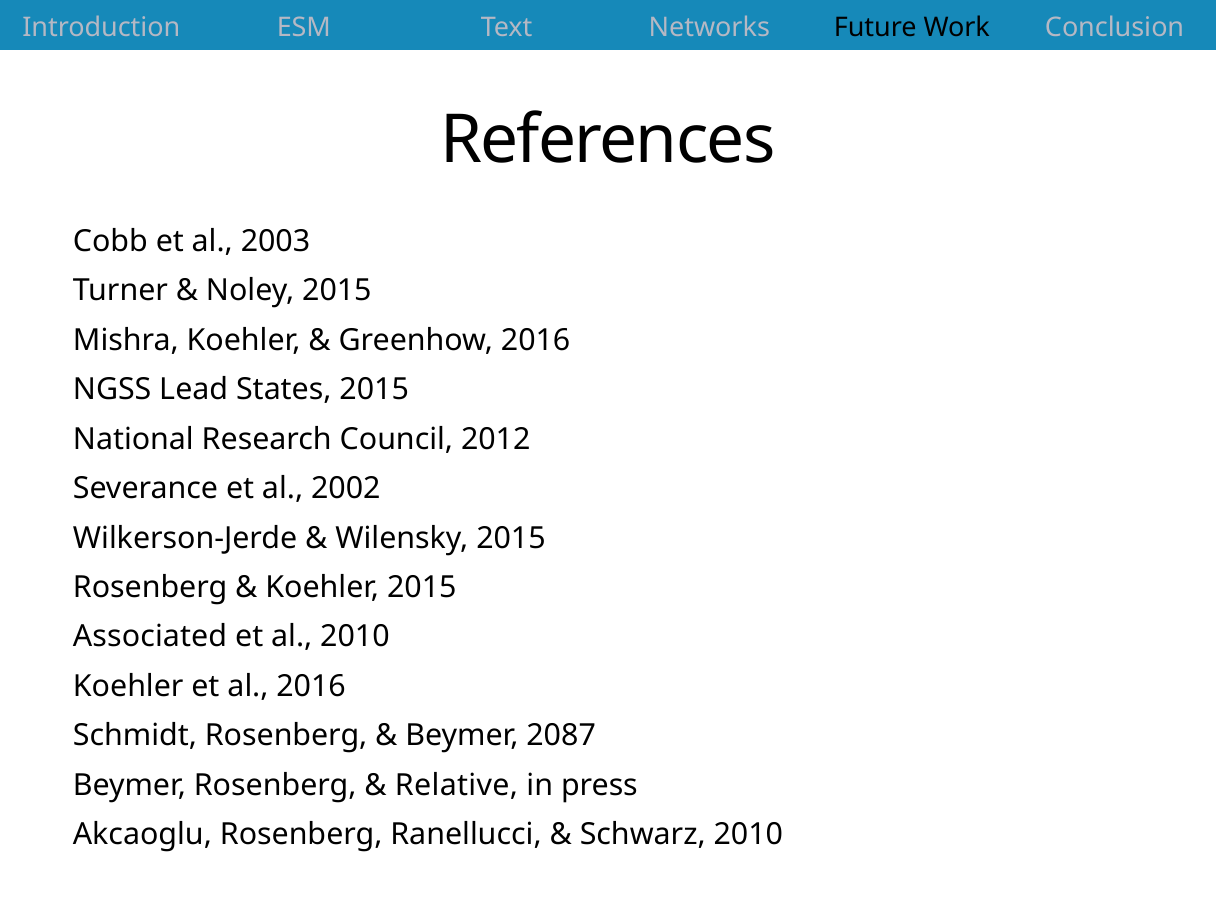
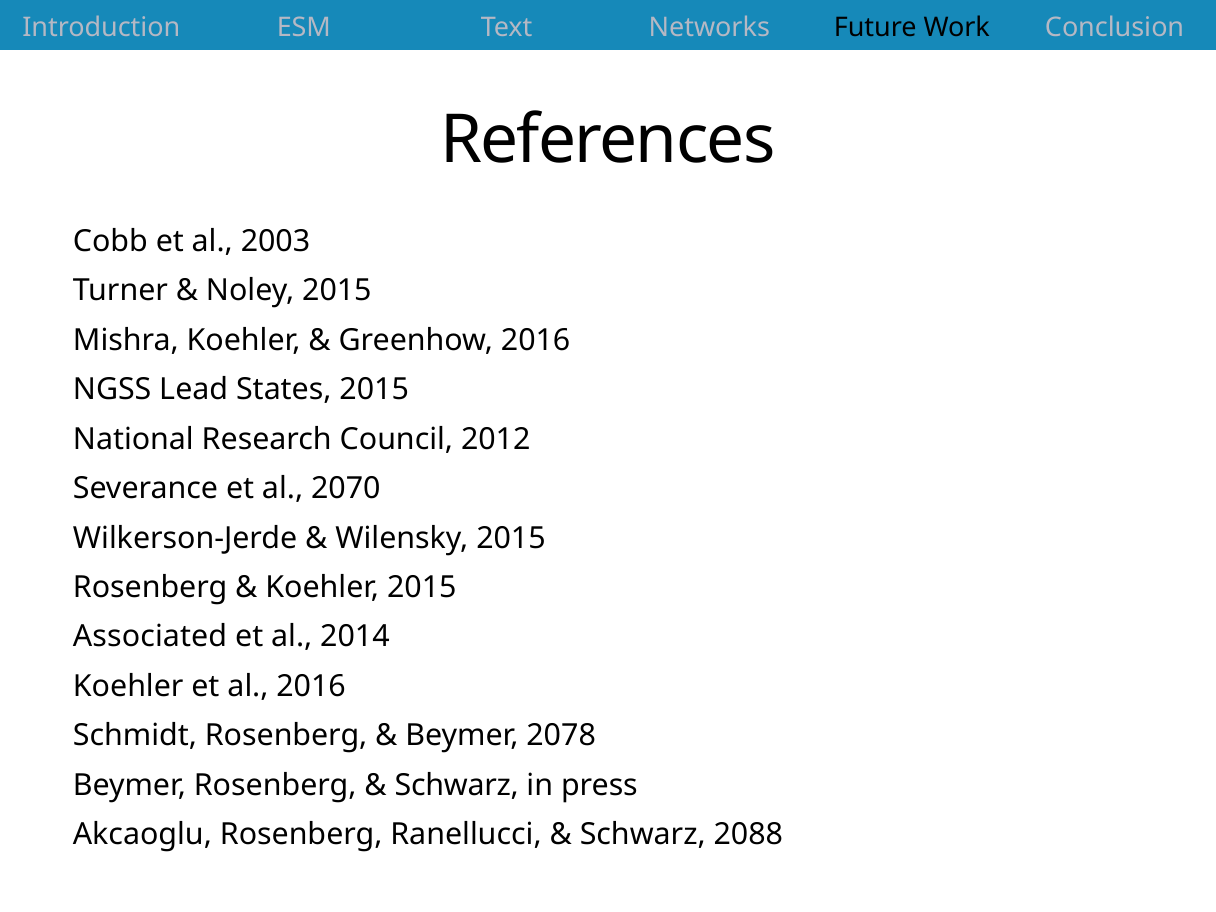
2002: 2002 -> 2070 (346, 489)
al 2010: 2010 -> 2014 (355, 637)
2087: 2087 -> 2078 (561, 736)
Relative: Relative -> Schwarz (457, 785)
Schwarz 2010: 2010 -> 2088 (748, 835)
